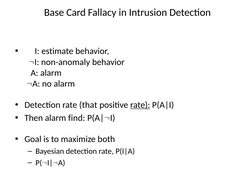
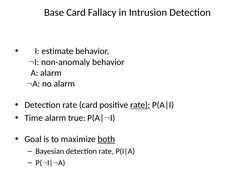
rate that: that -> card (88, 105)
Then: Then -> Time (34, 118)
find: find -> true (77, 118)
both underline: none -> present (106, 139)
